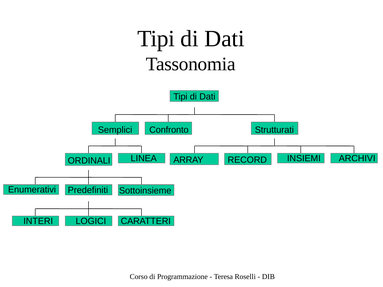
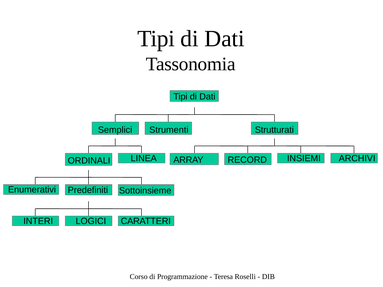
Confronto: Confronto -> Strumenti (169, 130)
